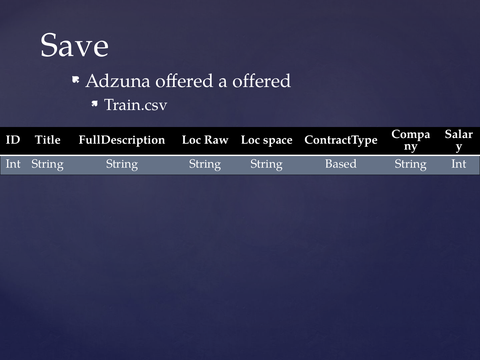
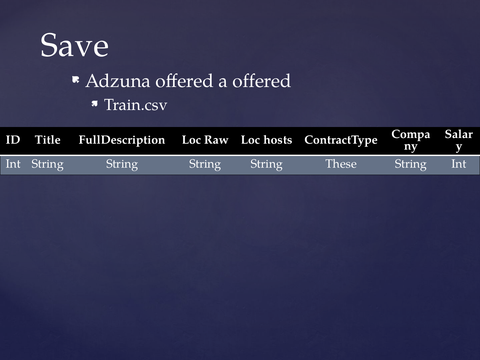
space: space -> hosts (278, 140)
Based: Based -> These (341, 164)
